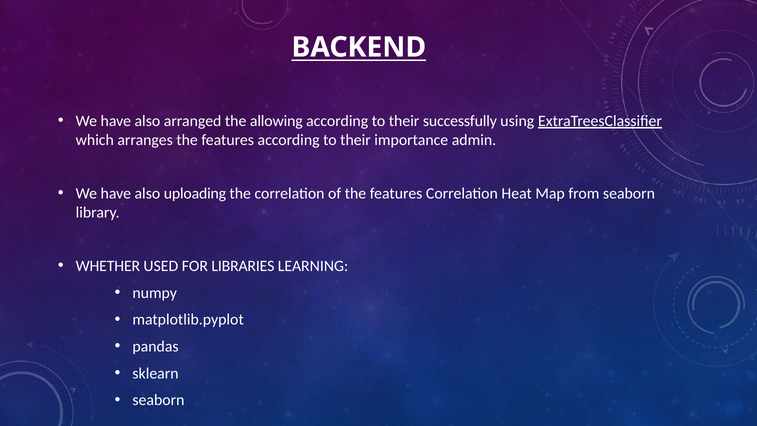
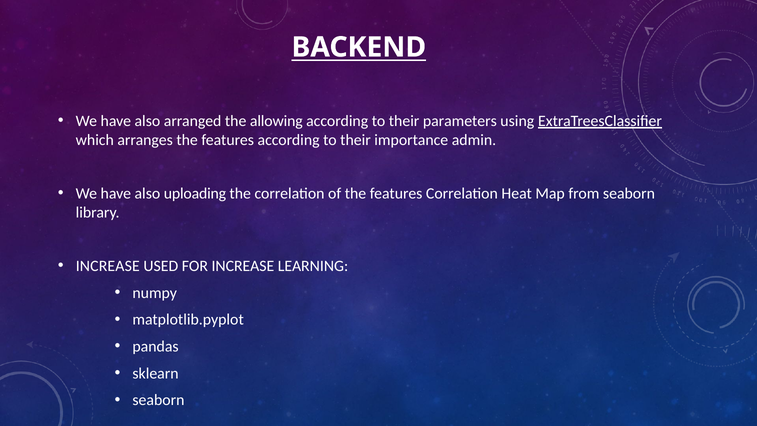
successfully: successfully -> parameters (460, 121)
WHETHER: WHETHER -> INCREASE (108, 266)
FOR LIBRARIES: LIBRARIES -> INCREASE (243, 266)
